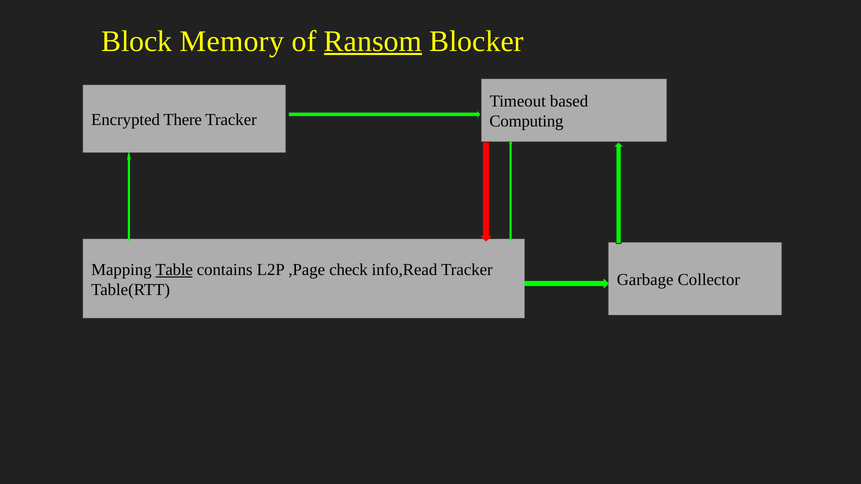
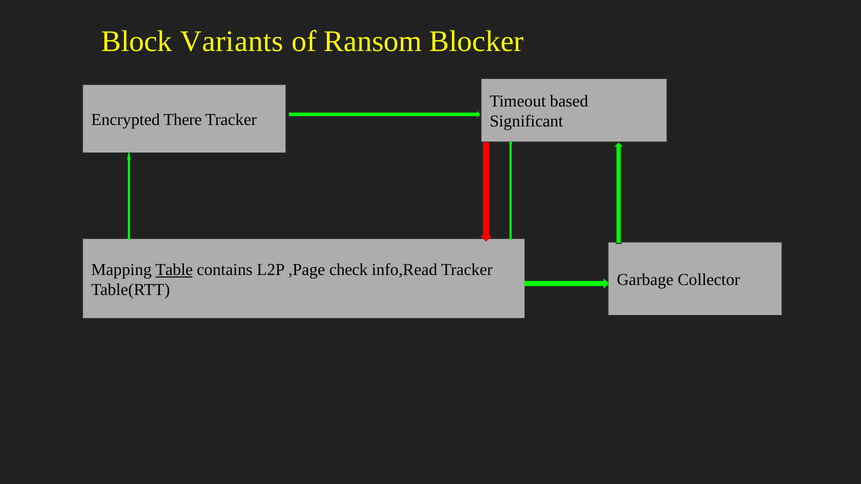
Memory: Memory -> Variants (232, 41)
Ransom underline: present -> none (373, 41)
Computing: Computing -> Significant (526, 122)
